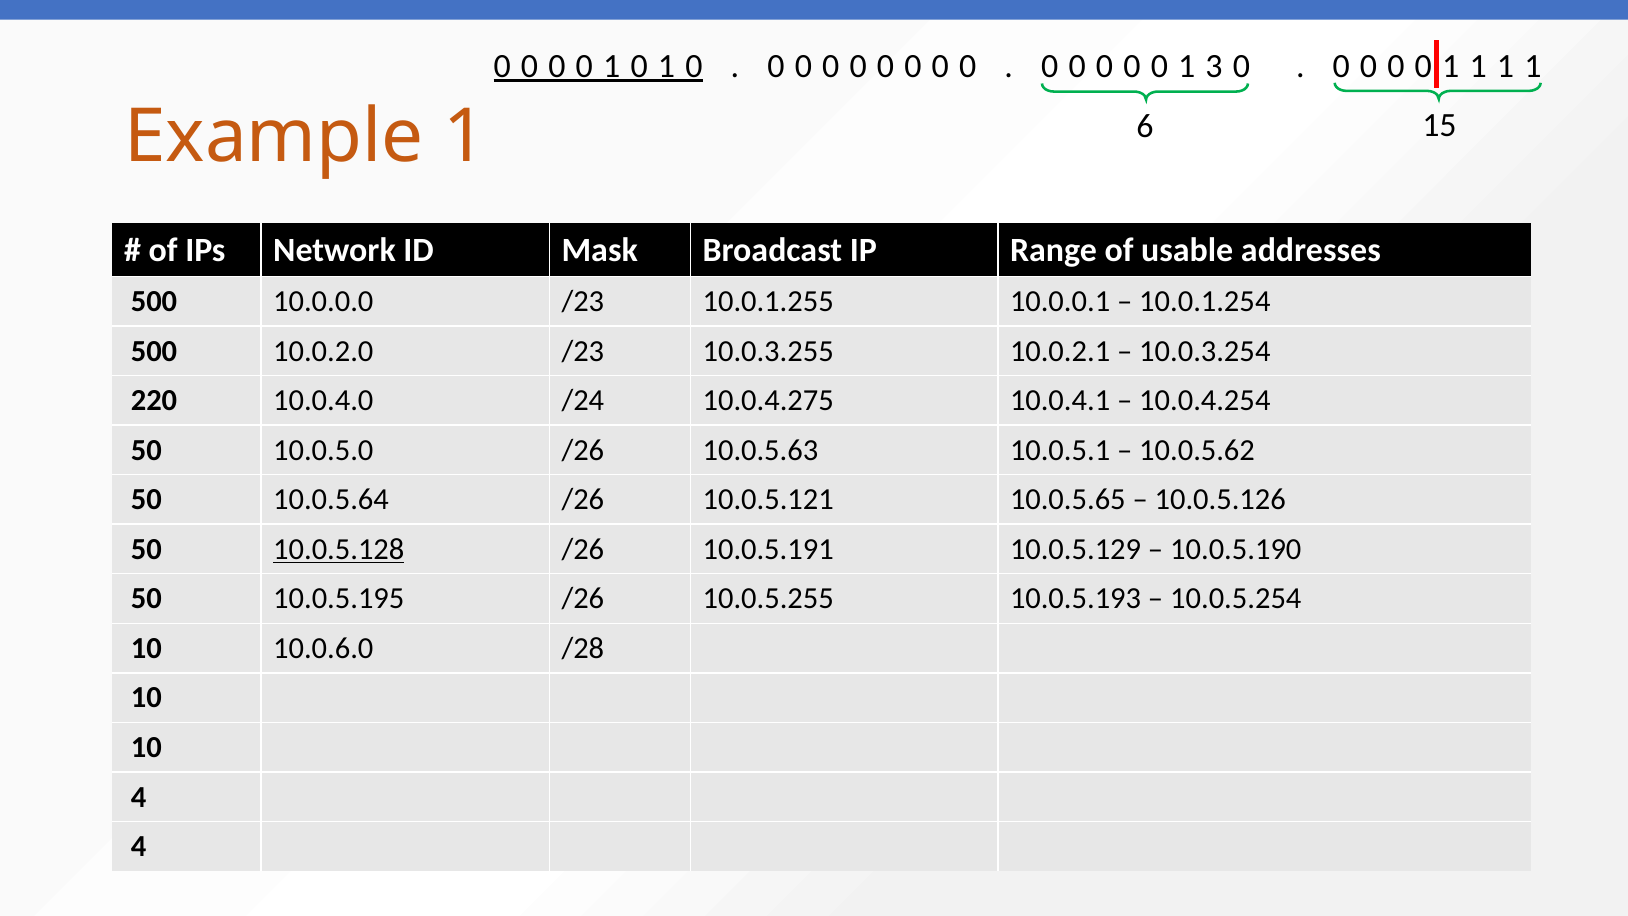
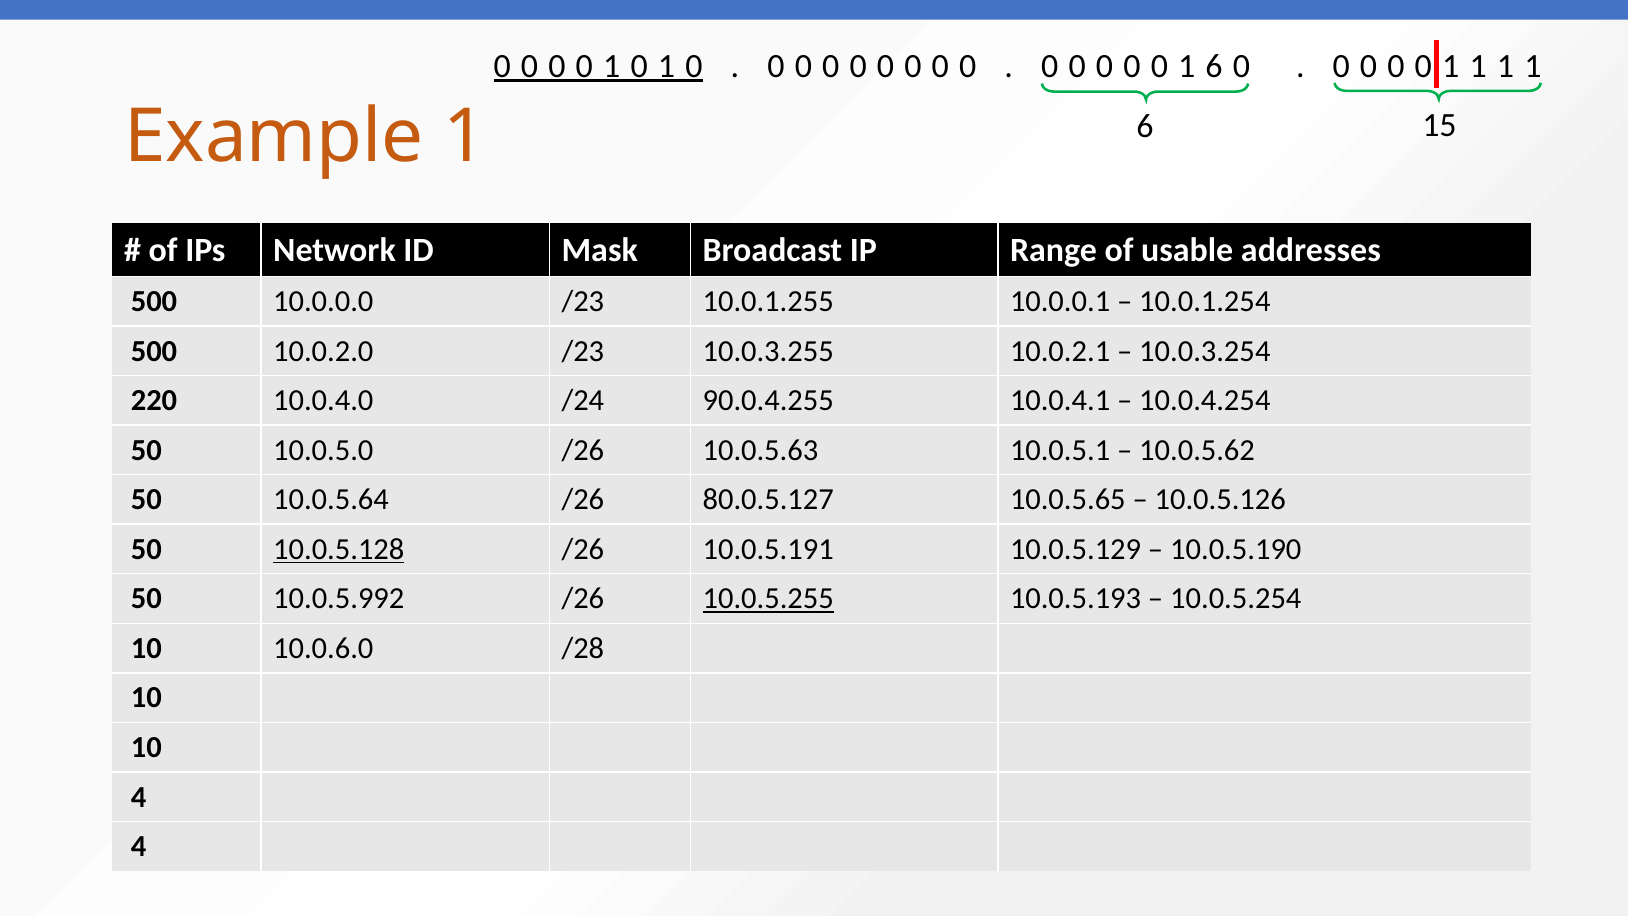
3: 3 -> 6 (1214, 66)
10.0.4.275: 10.0.4.275 -> 90.0.4.255 (768, 401)
10.0.5.121: 10.0.5.121 -> 80.0.5.127 (768, 500)
10.0.5.195: 10.0.5.195 -> 10.0.5.992 (339, 599)
10.0.5.255 underline: none -> present (768, 599)
